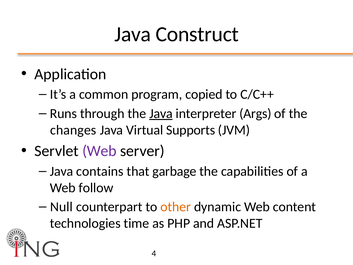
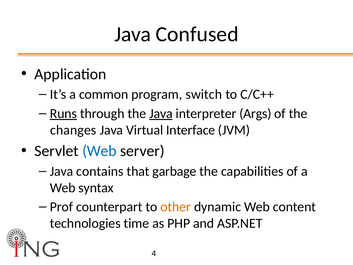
Construct: Construct -> Confused (197, 34)
copied: copied -> switch (204, 94)
Runs underline: none -> present (63, 114)
Supports: Supports -> Interface (191, 130)
Web colour: purple -> blue (99, 151)
follow: follow -> syntax (96, 188)
Null: Null -> Prof (61, 207)
